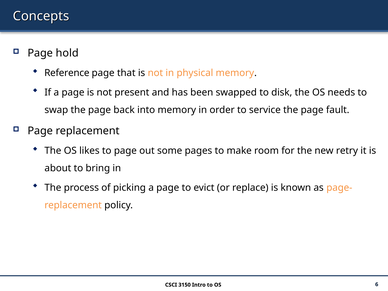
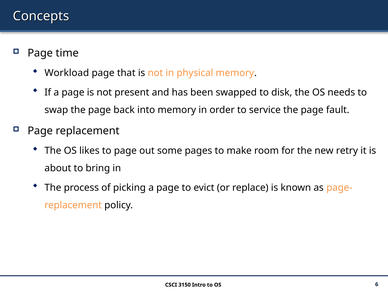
hold: hold -> time (67, 53)
Reference: Reference -> Workload (67, 73)
